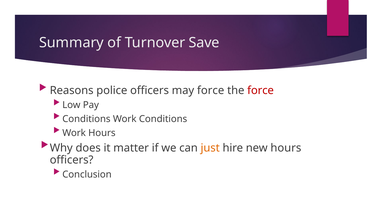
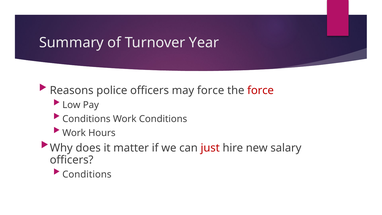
Save: Save -> Year (204, 43)
just colour: orange -> red (210, 148)
new hours: hours -> salary (286, 148)
Conclusion: Conclusion -> Conditions (87, 174)
